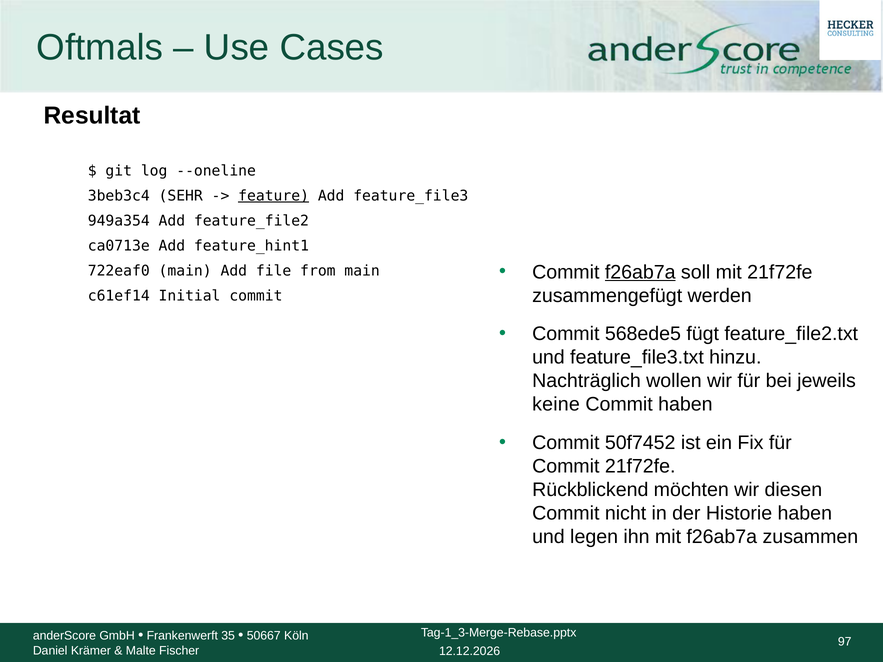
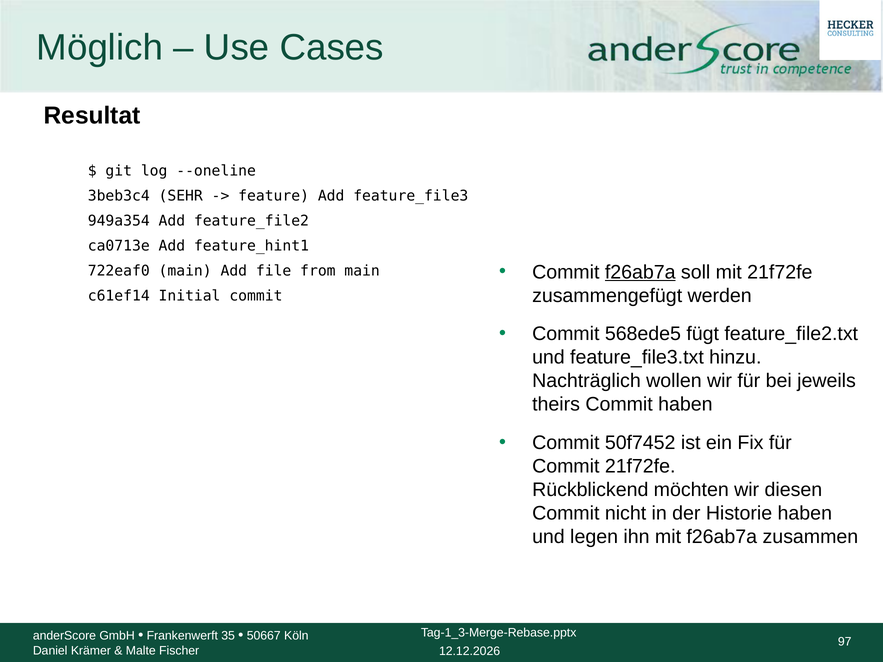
Oftmals: Oftmals -> Möglich (100, 48)
feature underline: present -> none (274, 196)
keine: keine -> theirs (556, 405)
